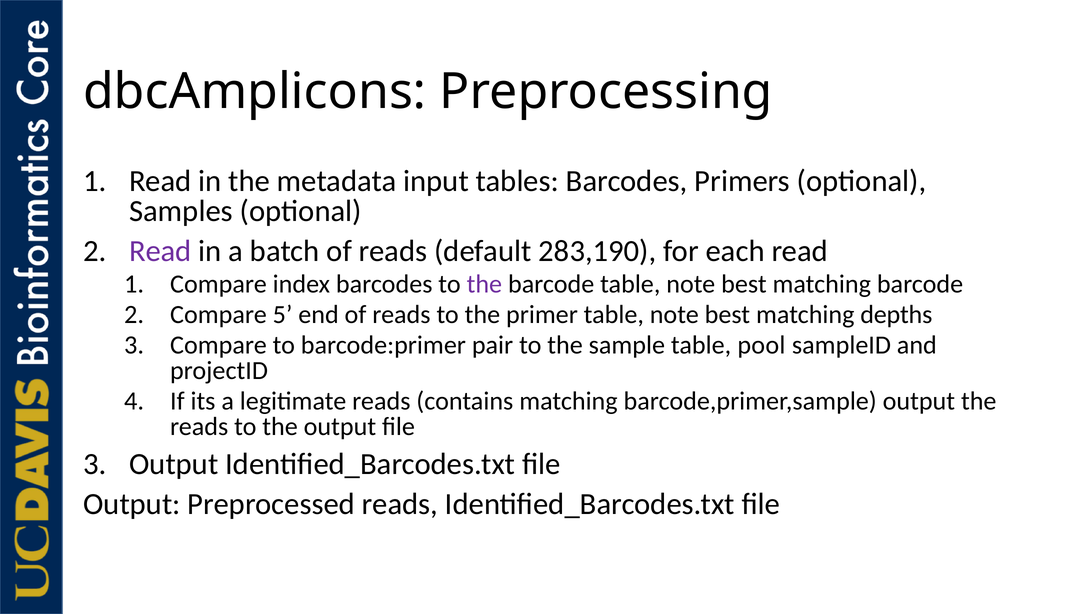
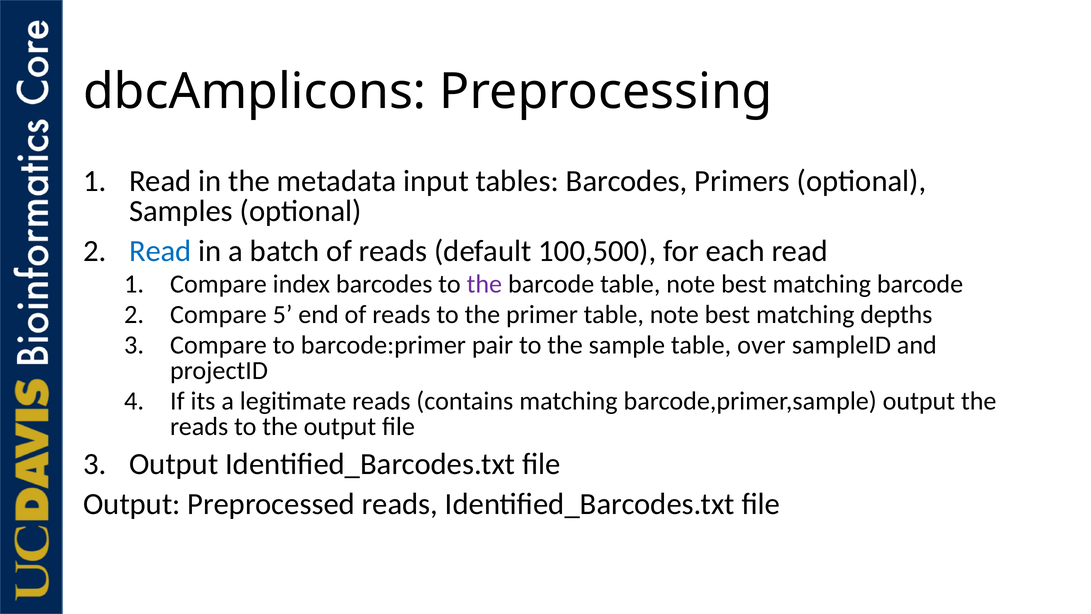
Read colour: purple -> blue (160, 251)
283,190: 283,190 -> 100,500 (597, 251)
pool: pool -> over (761, 345)
